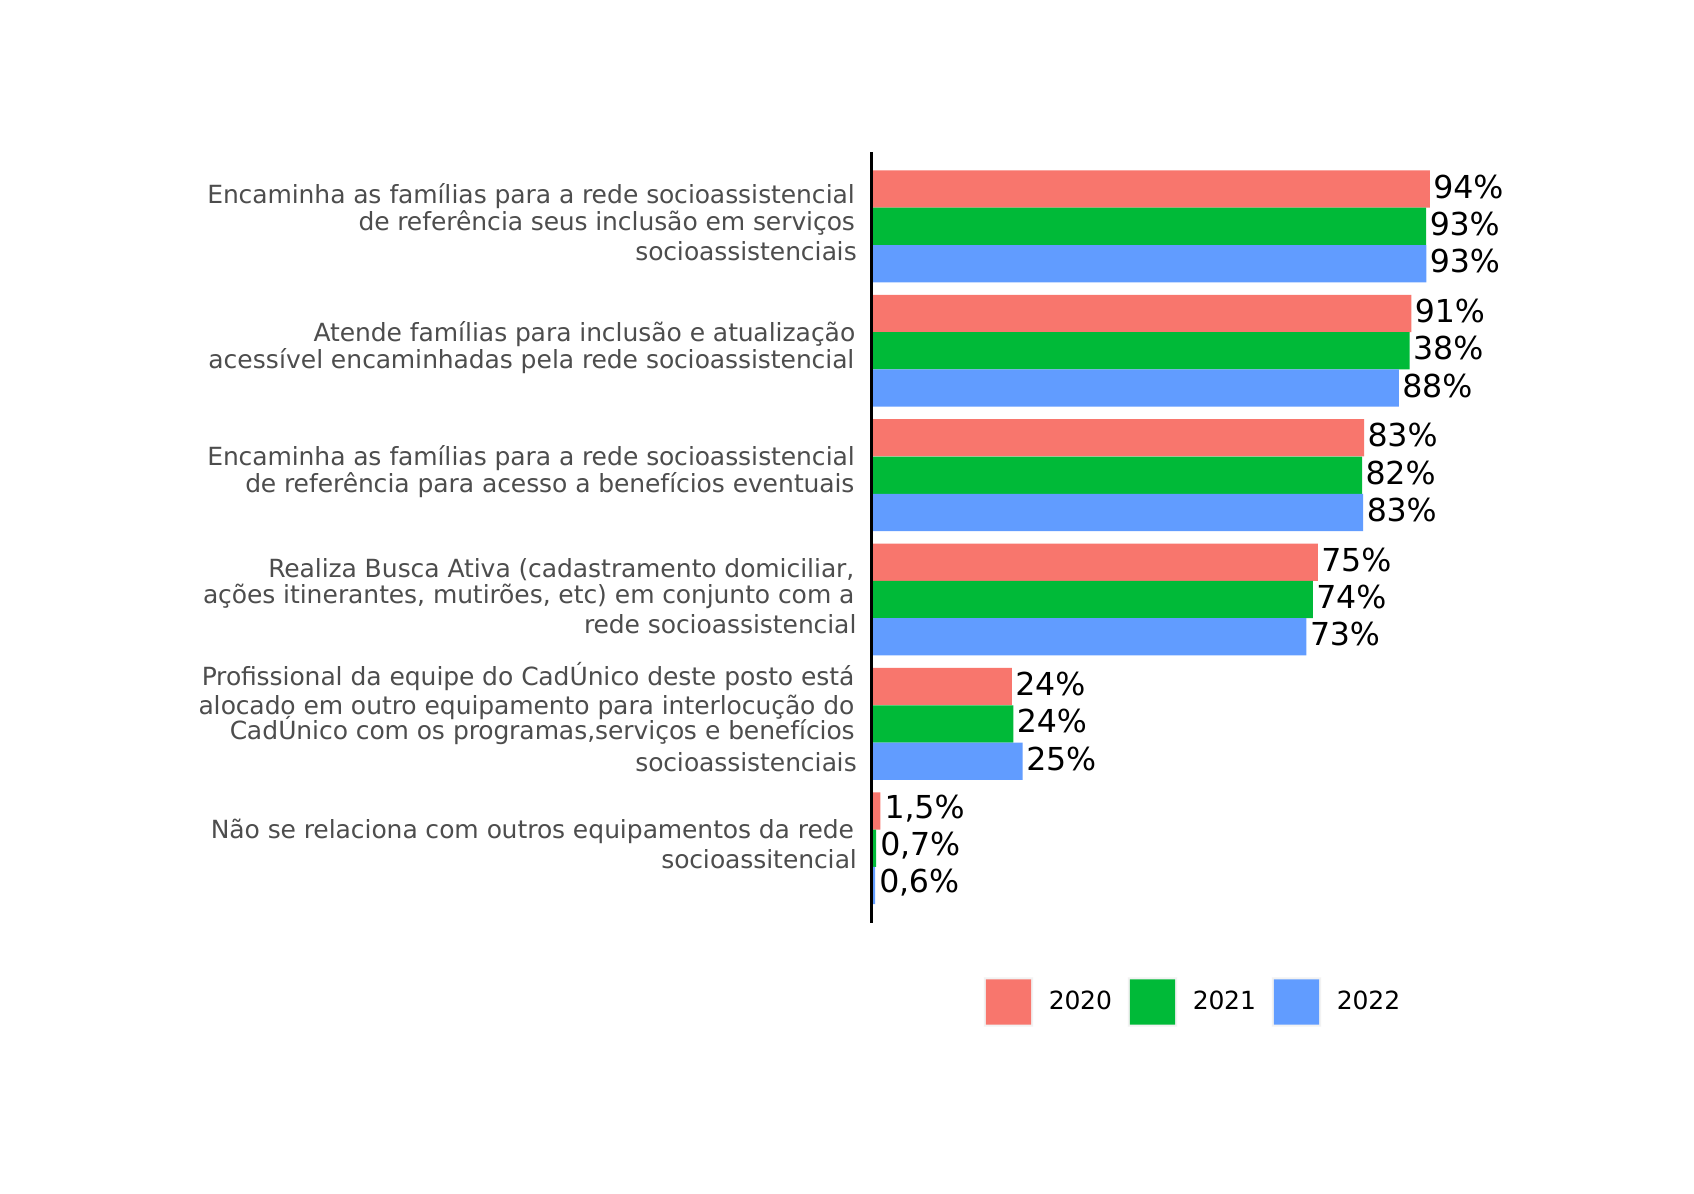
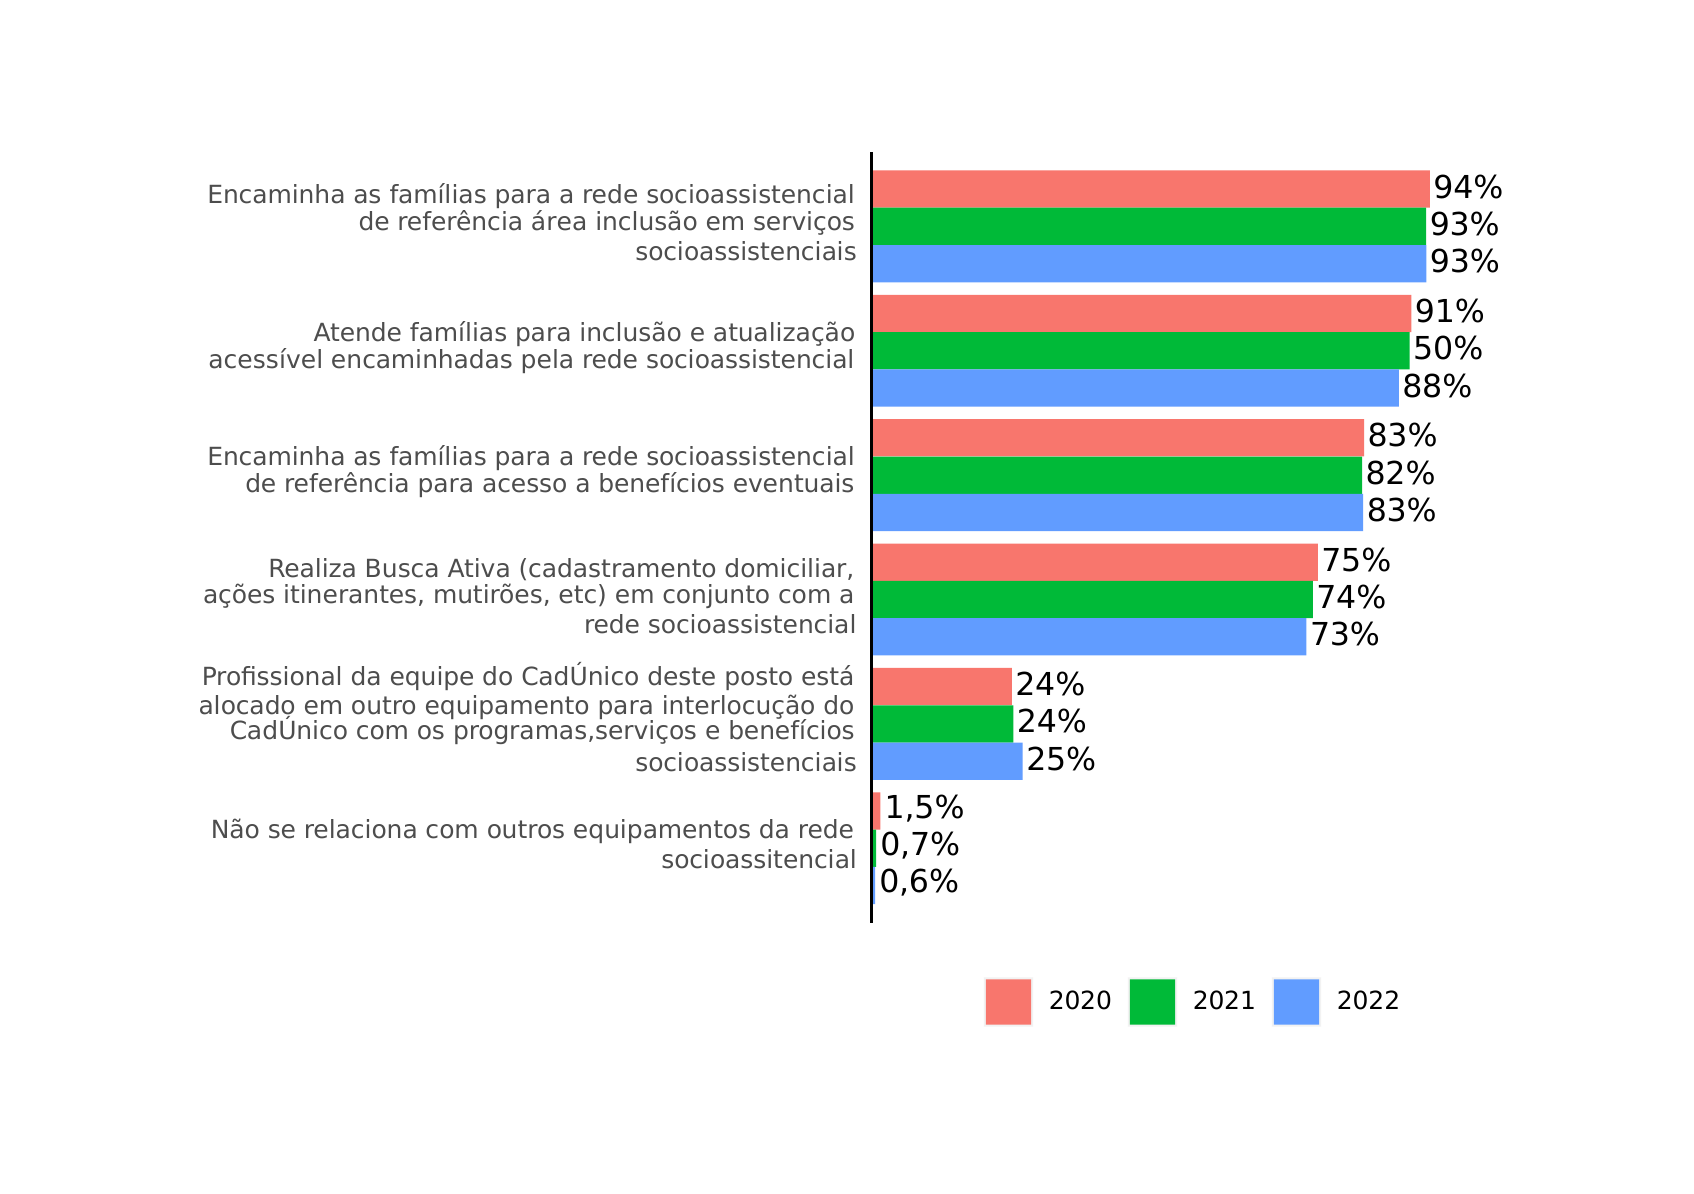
seus: seus -> área (559, 222)
38%: 38% -> 50% (1448, 349)
